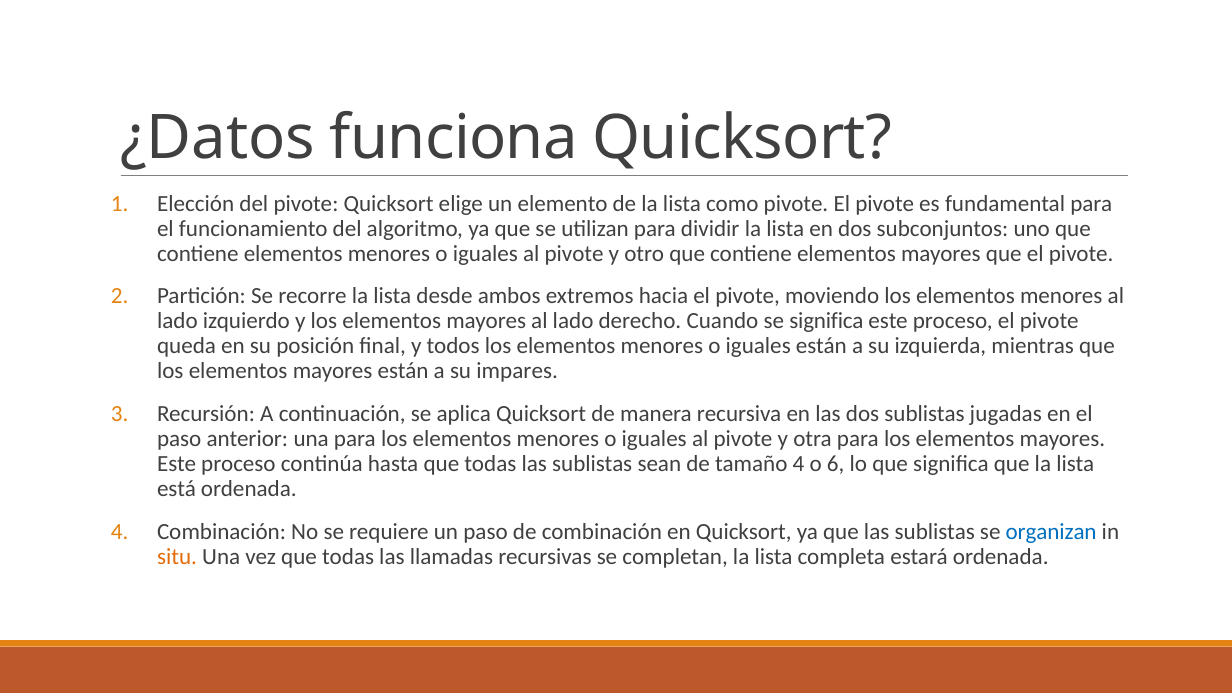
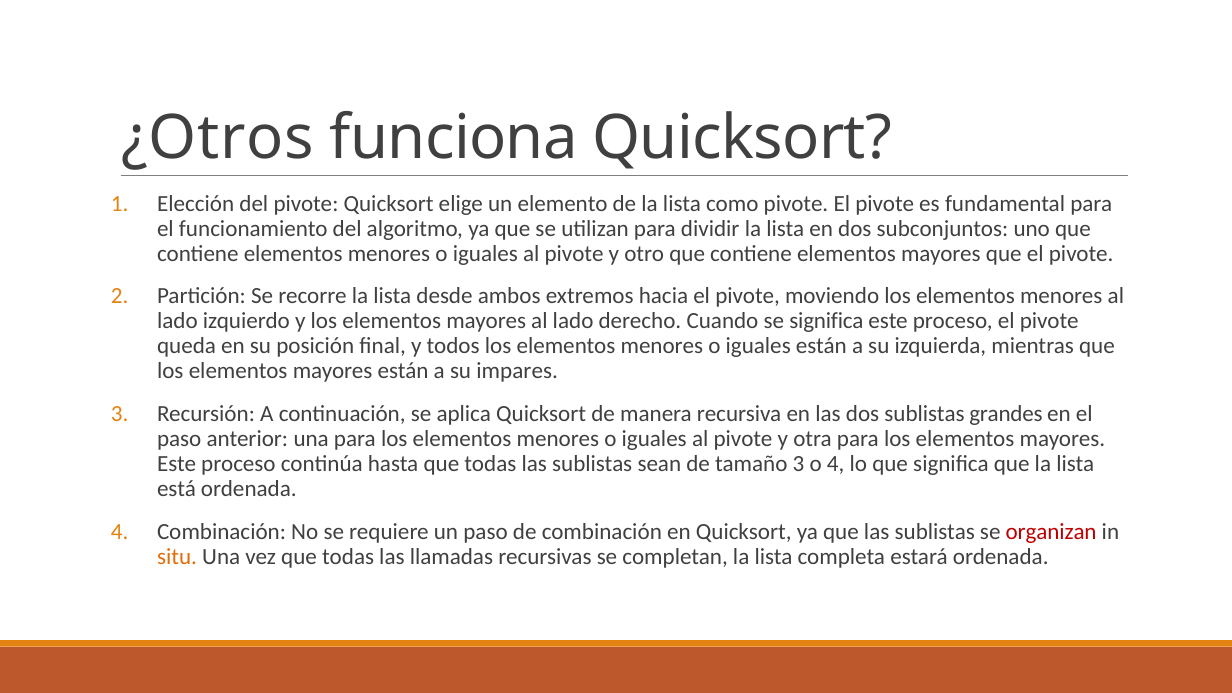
¿Datos: ¿Datos -> ¿Otros (217, 138)
jugadas: jugadas -> grandes (1006, 414)
tamaño 4: 4 -> 3 (799, 464)
o 6: 6 -> 4 (836, 464)
organizan colour: blue -> red (1051, 532)
